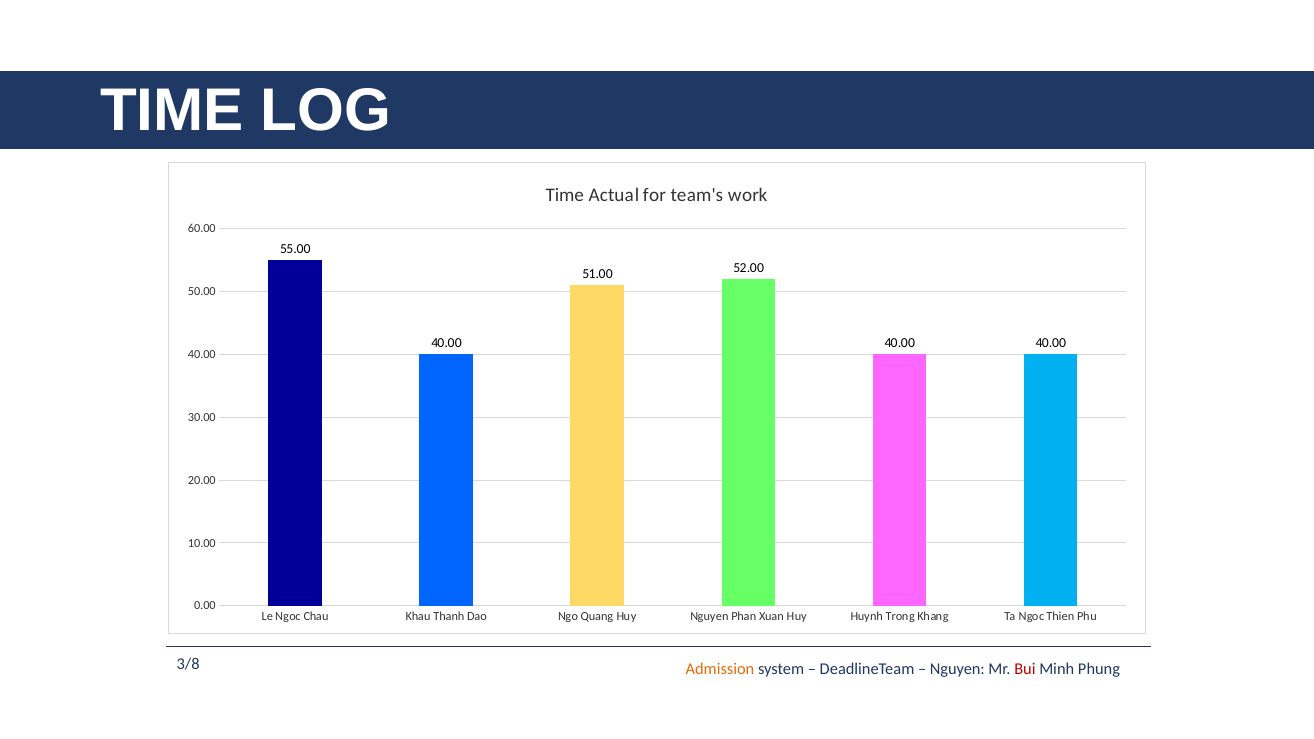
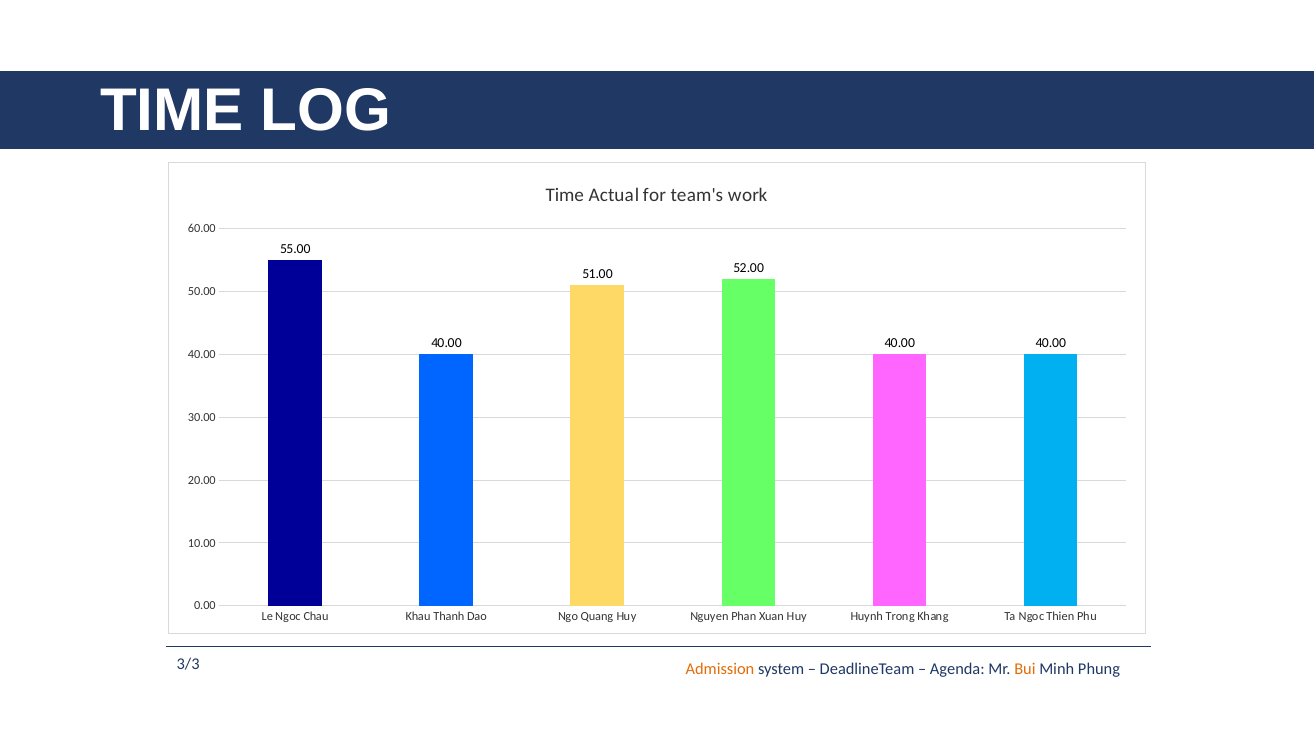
3/8: 3/8 -> 3/3 (188, 665)
Nguyen: Nguyen -> Agenda (957, 669)
Bui colour: red -> orange (1025, 669)
